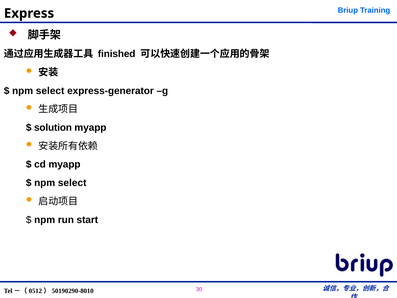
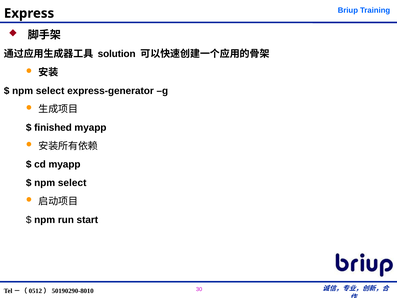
finished: finished -> solution (117, 54)
solution: solution -> finished (53, 128)
